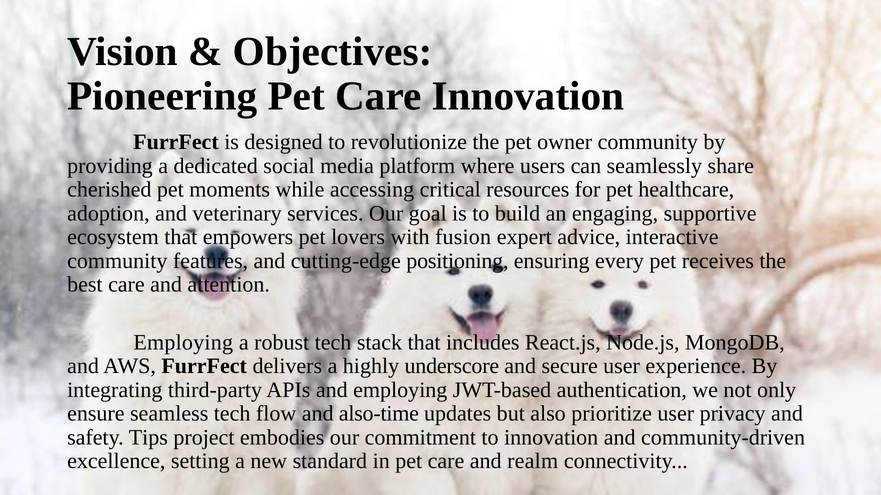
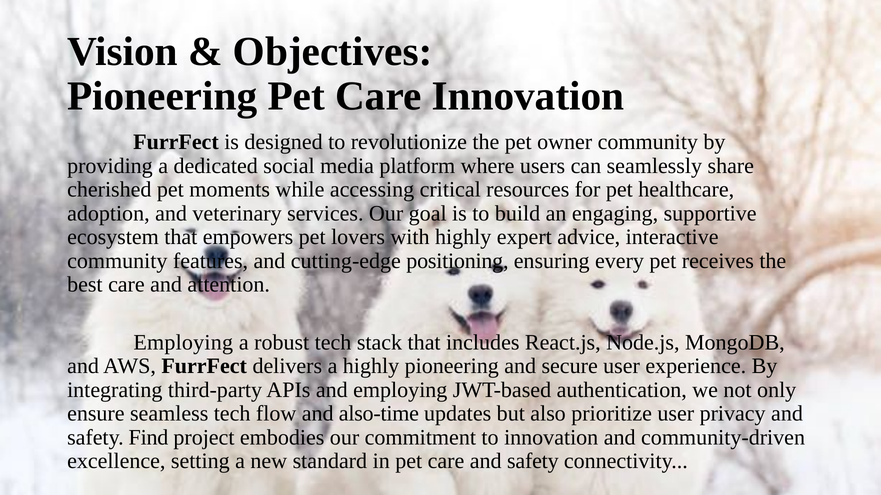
with fusion: fusion -> highly (463, 237)
highly underscore: underscore -> pioneering (452, 367)
Tips: Tips -> Find (148, 438)
care and realm: realm -> safety (533, 462)
